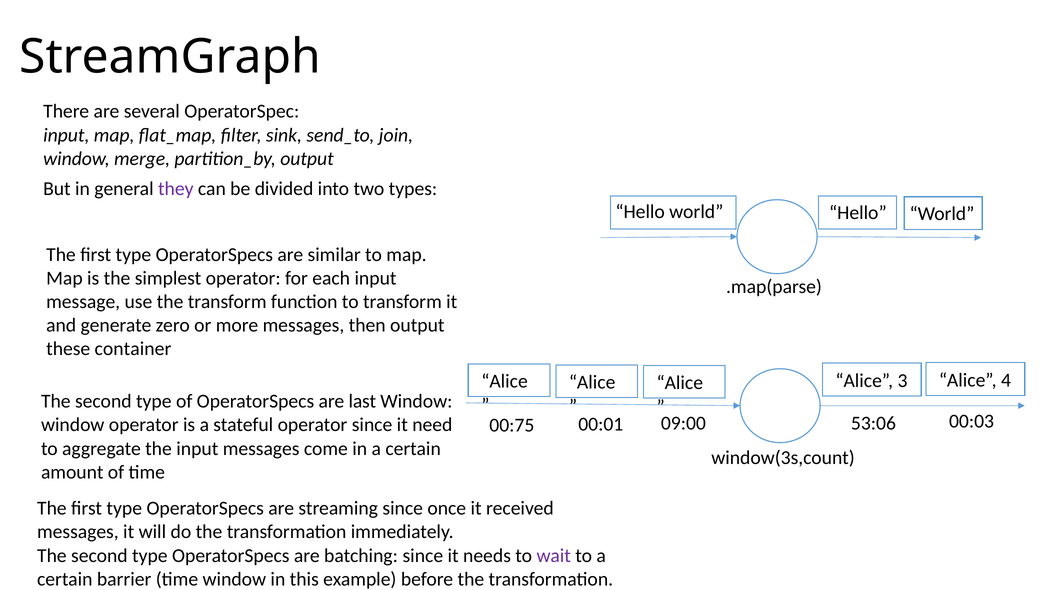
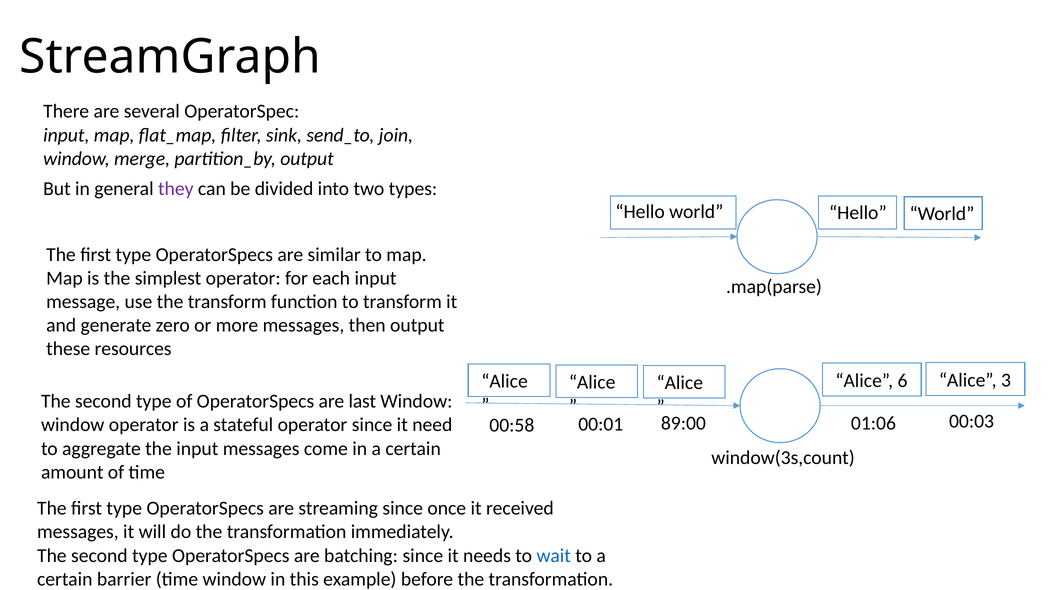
container: container -> resources (133, 349)
4: 4 -> 3 (1006, 380)
3: 3 -> 6 (903, 380)
09:00: 09:00 -> 89:00 (683, 423)
53:06: 53:06 -> 01:06 (873, 423)
00:75: 00:75 -> 00:58 (512, 425)
wait colour: purple -> blue (554, 555)
